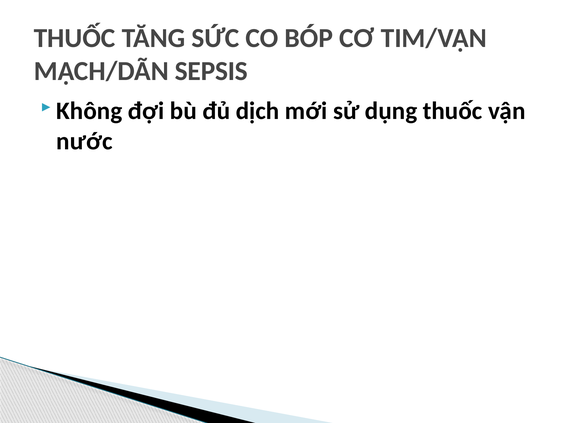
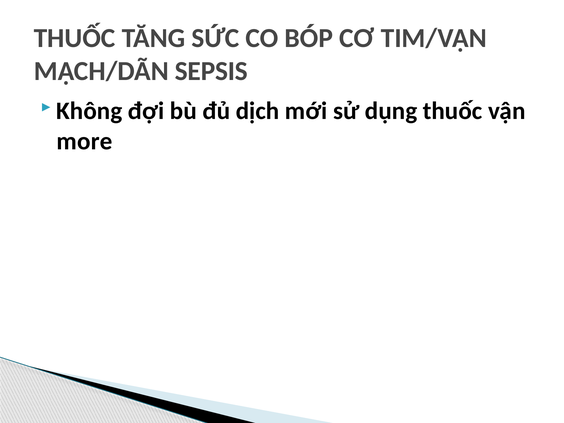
nước: nước -> more (84, 141)
